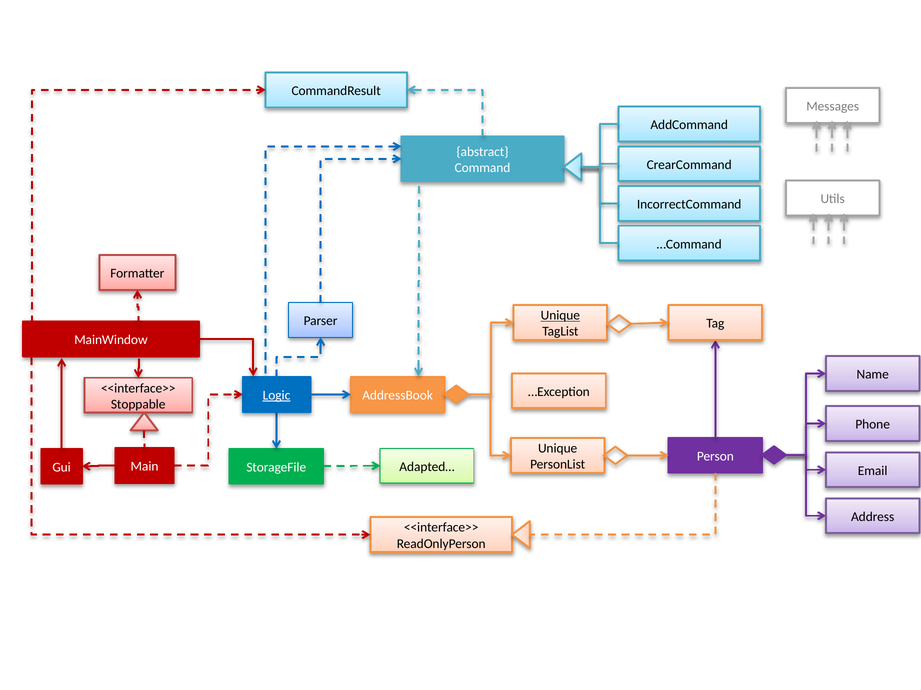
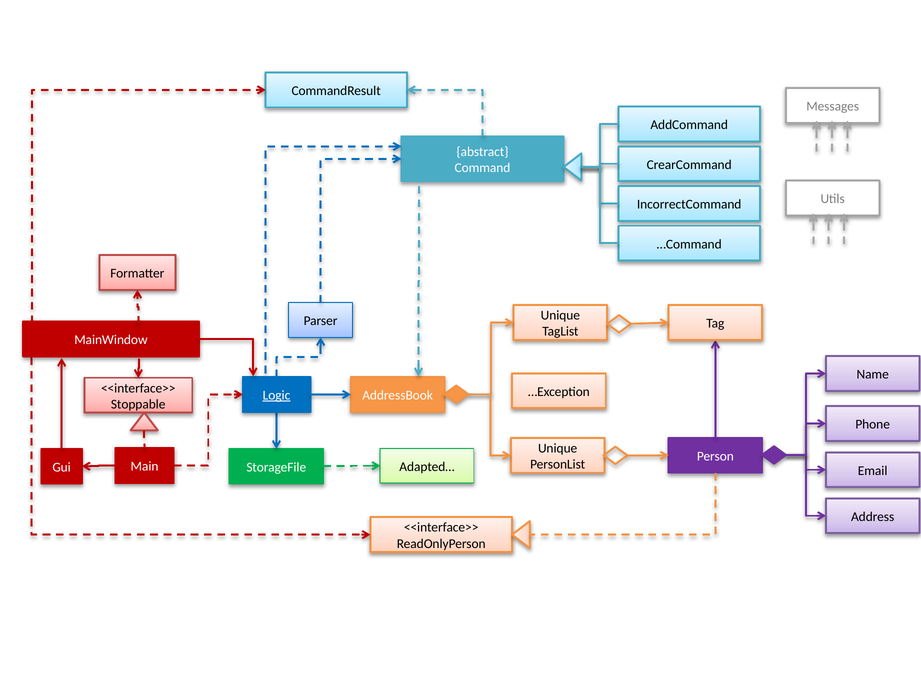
Unique underline: present -> none (560, 316)
